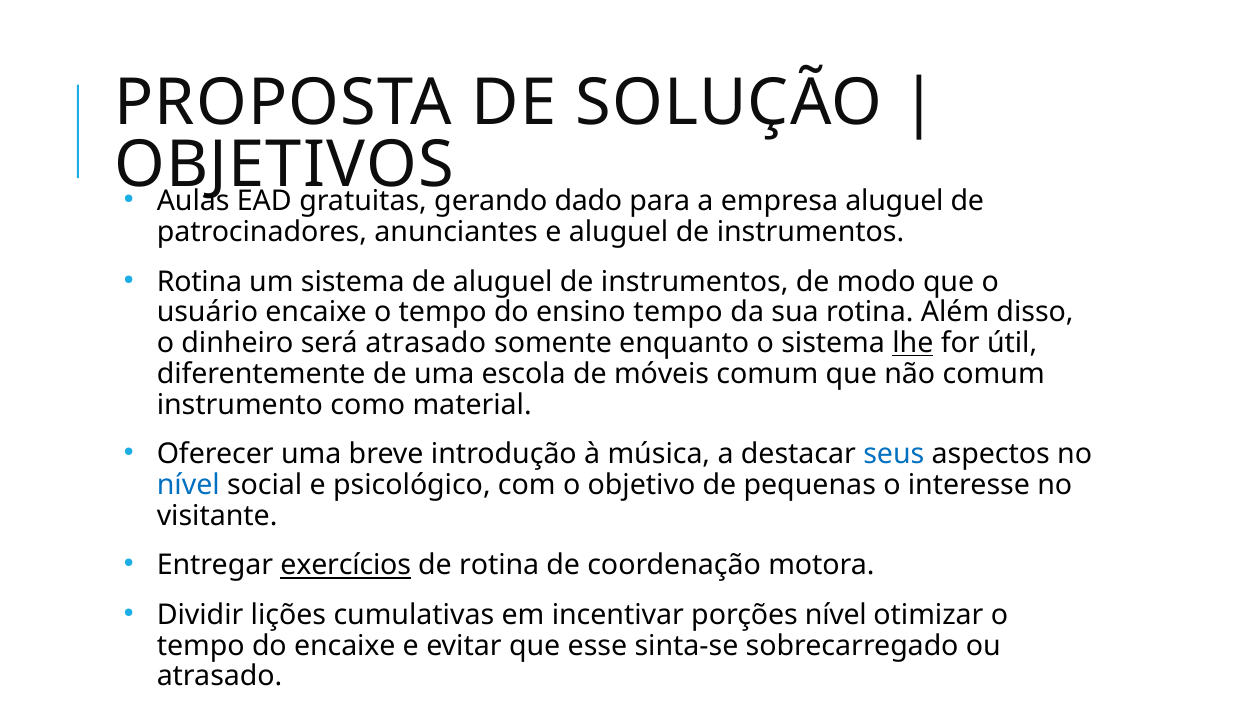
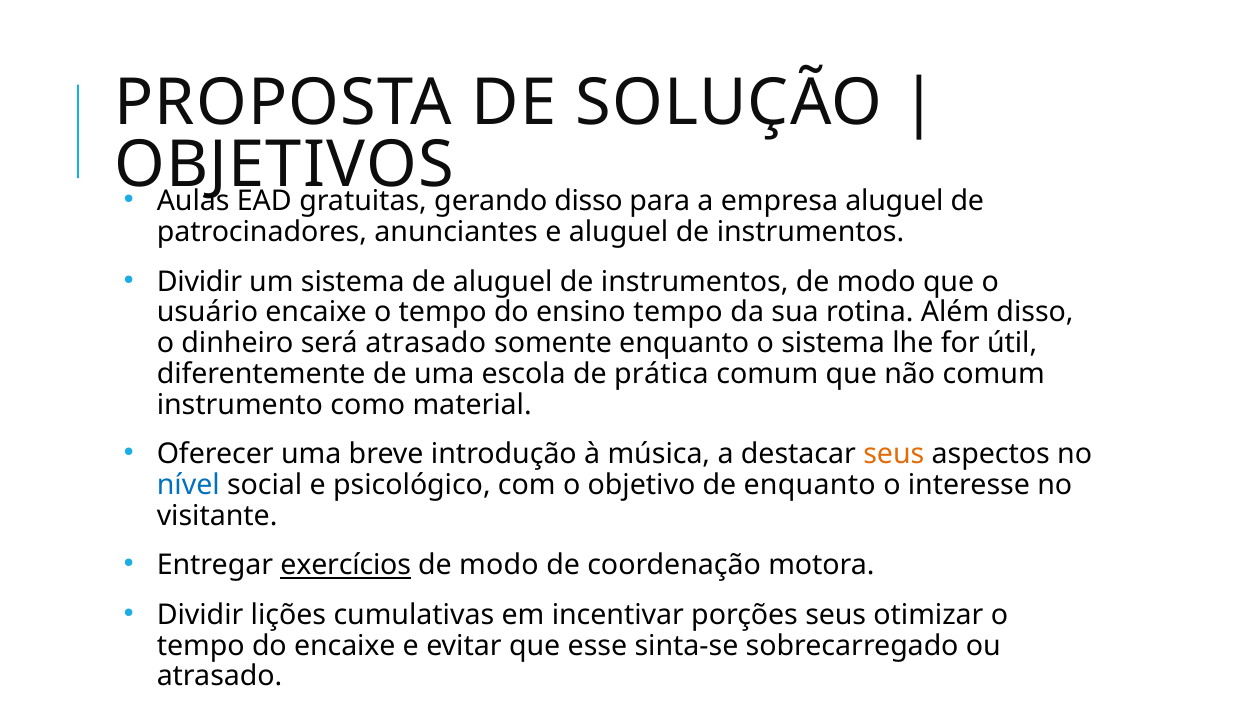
gerando dado: dado -> disso (588, 201)
Rotina: Rotina -> Dividir (199, 281)
lhe underline: present -> none (913, 343)
de móveis: móveis -> prática (661, 374)
seus colour: blue -> orange (894, 454)
de pequenas: pequenas -> enquanto (810, 485)
rotina: rotina -> modo (499, 565)
porções nível: nível -> seus (836, 614)
